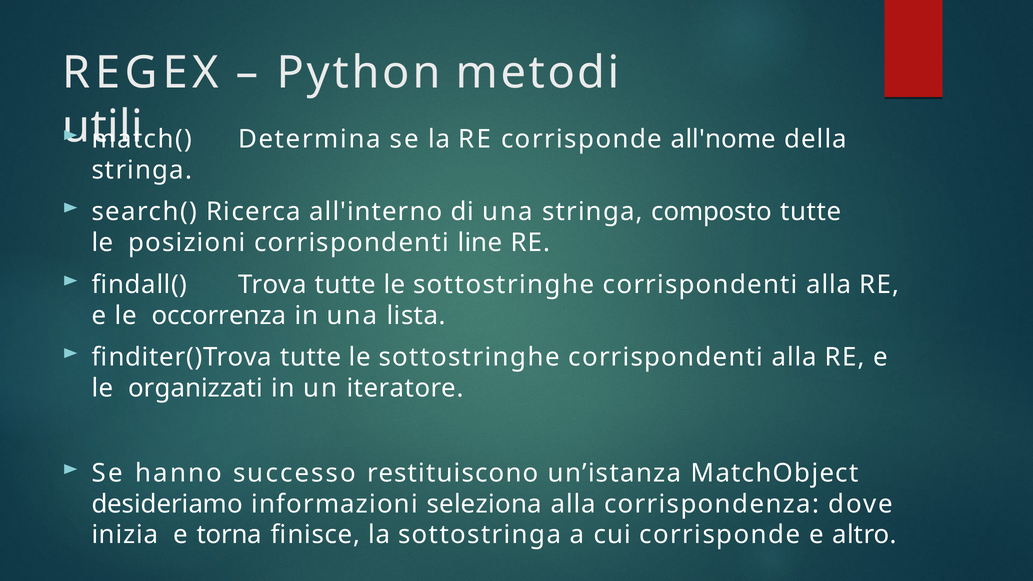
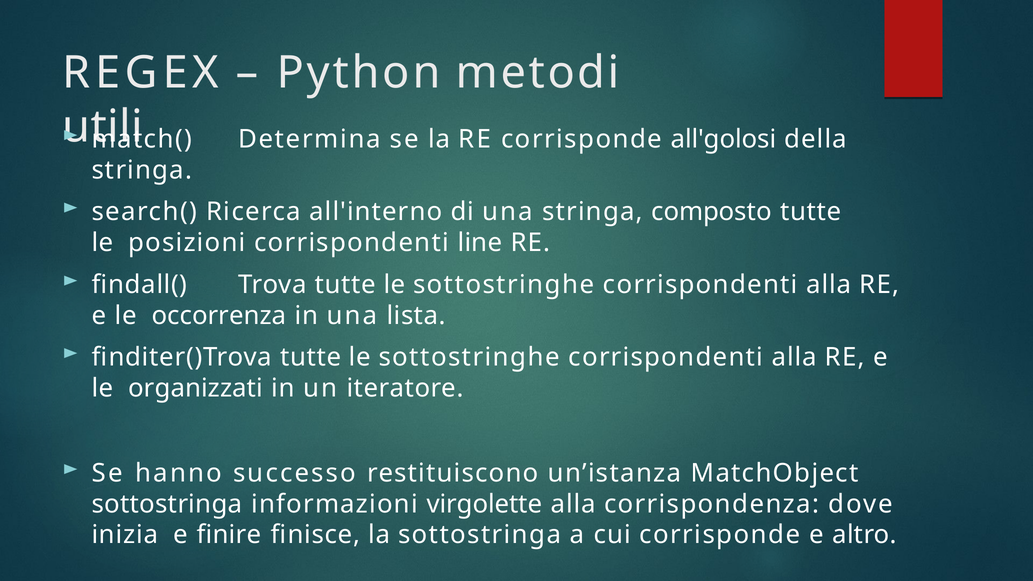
all'nome: all'nome -> all'golosi (724, 139)
desideriamo: desideriamo -> sottostringa (167, 504)
seleziona: seleziona -> virgolette (484, 504)
torna: torna -> finire (229, 535)
